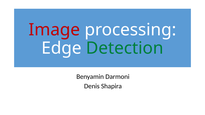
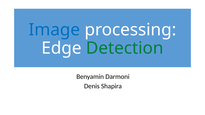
Image colour: red -> blue (54, 30)
